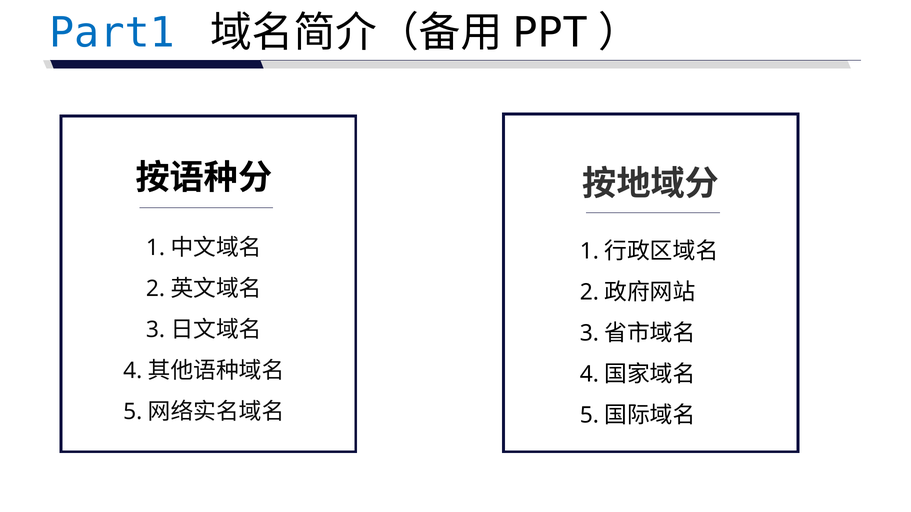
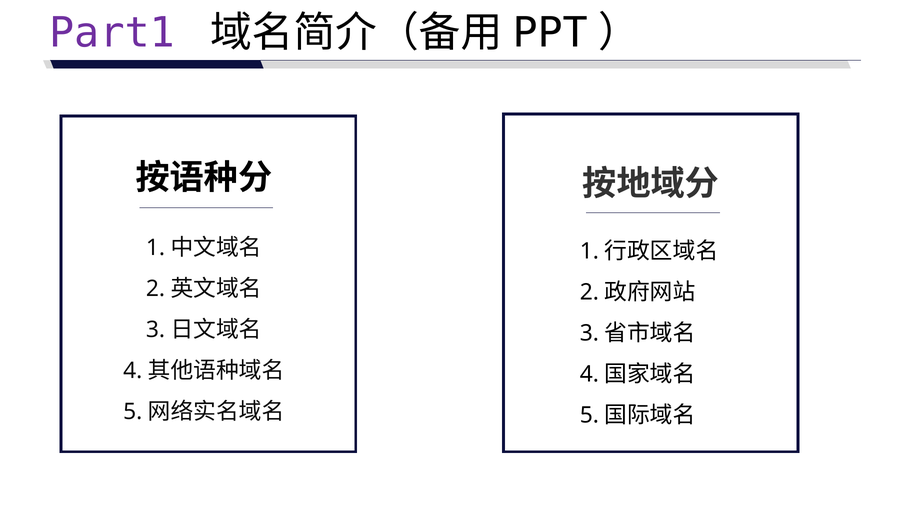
Part1 colour: blue -> purple (112, 33)
